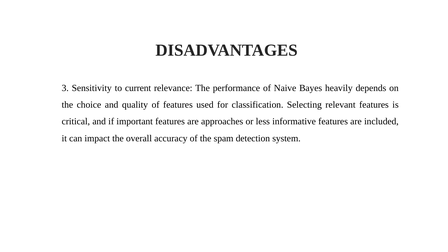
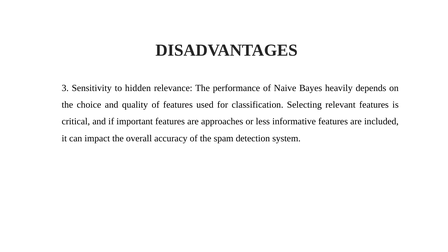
current: current -> hidden (138, 88)
